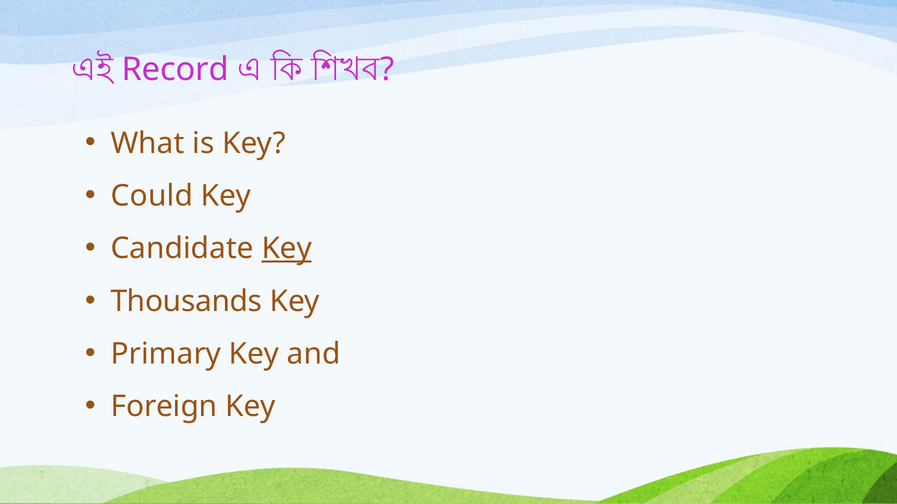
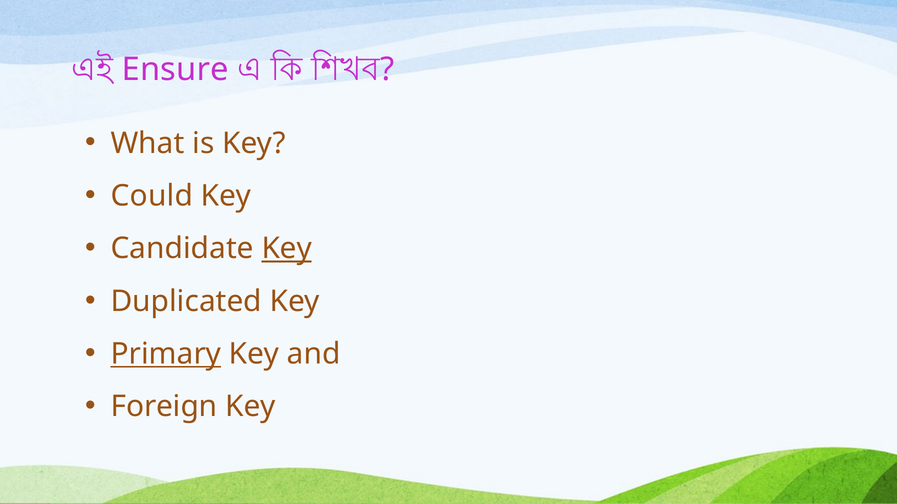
Record: Record -> Ensure (175, 70)
Thousands: Thousands -> Duplicated (186, 302)
Primary underline: none -> present (166, 354)
